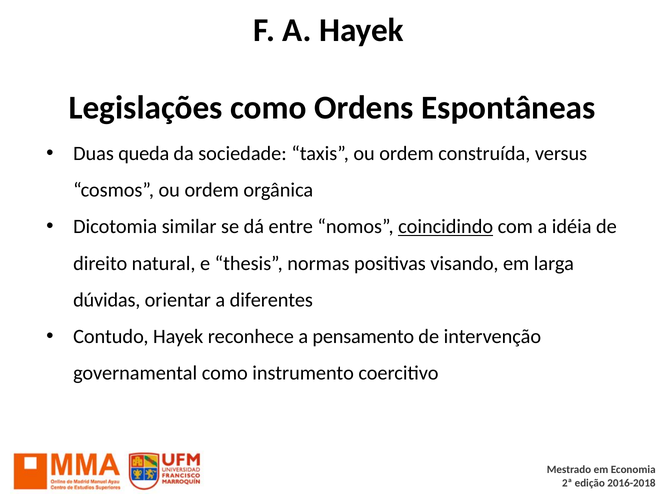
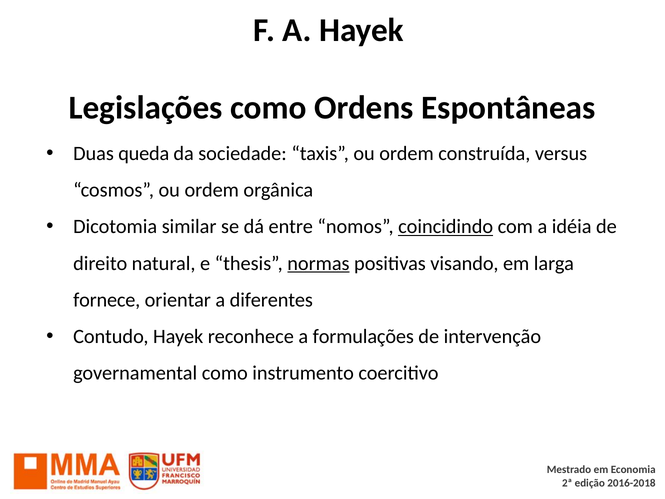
normas underline: none -> present (318, 263)
dúvidas: dúvidas -> fornece (107, 300)
pensamento: pensamento -> formulações (363, 336)
